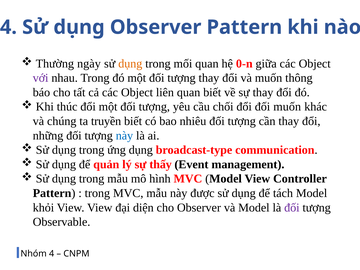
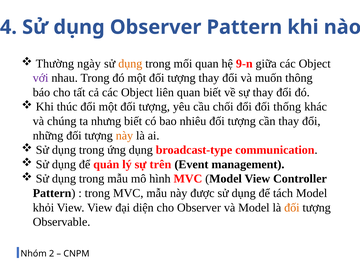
0-n: 0-n -> 9-n (244, 64)
đối muốn: muốn -> thống (287, 107)
truyền: truyền -> nhưng (106, 121)
này colour: blue -> orange (124, 136)
thấy: thấy -> trên (160, 164)
đối colour: purple -> orange (292, 208)
Nhóm 4: 4 -> 2 (52, 254)
